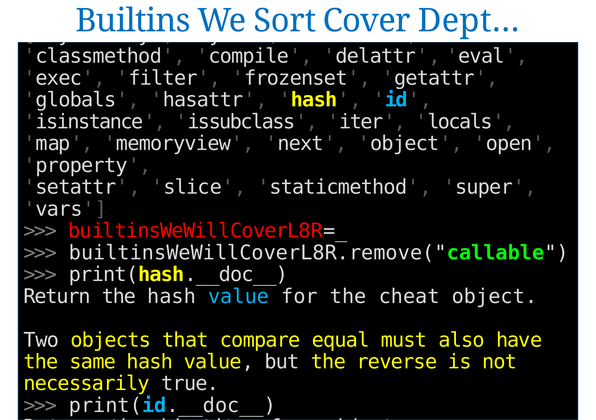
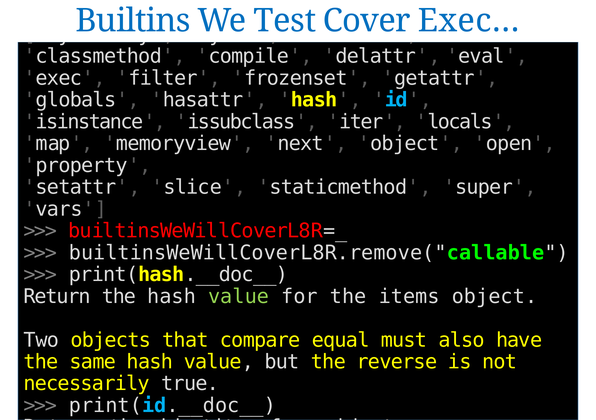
Sort: Sort -> Test (285, 21)
Dept…: Dept… -> Exec… (469, 21)
value colour: light blue -> light green (239, 296)
cheat: cheat -> items (409, 296)
